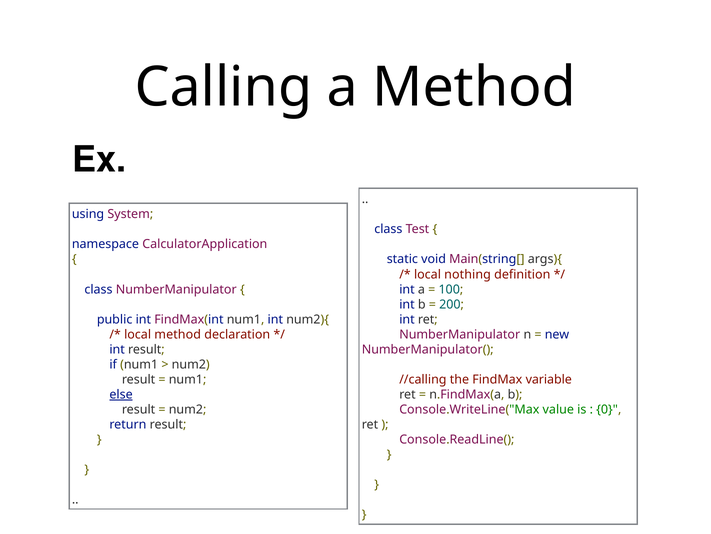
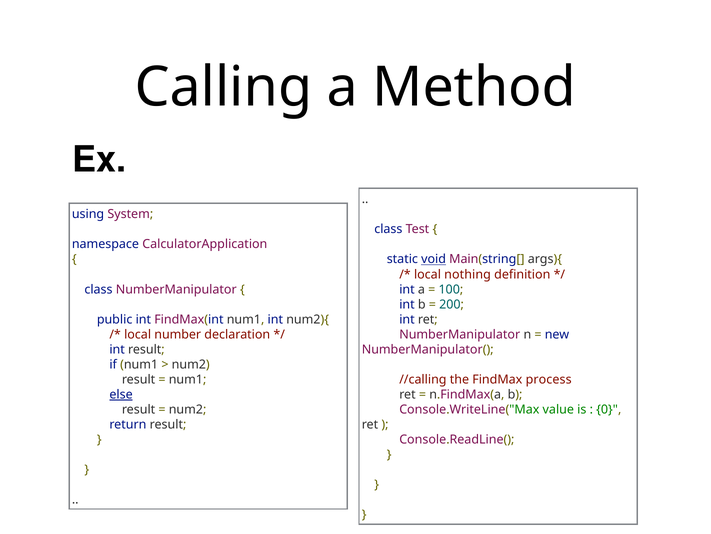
void underline: none -> present (434, 259)
local method: method -> number (178, 334)
variable: variable -> process (549, 379)
